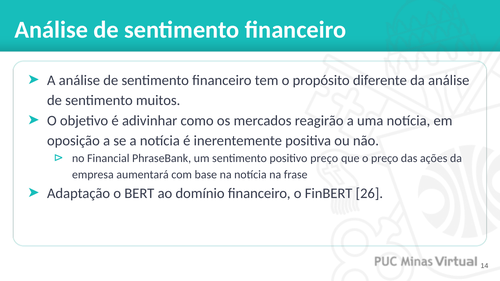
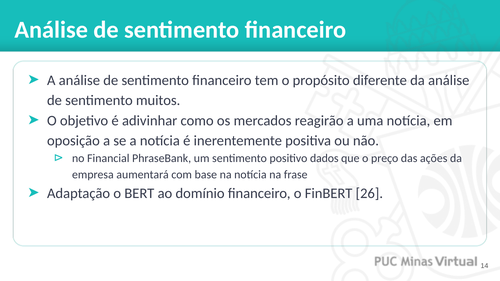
positivo preço: preço -> dados (324, 159)
